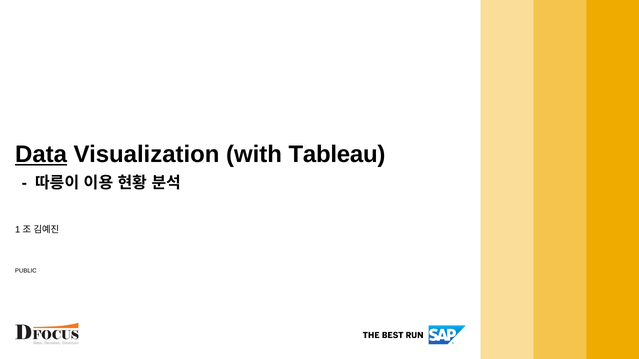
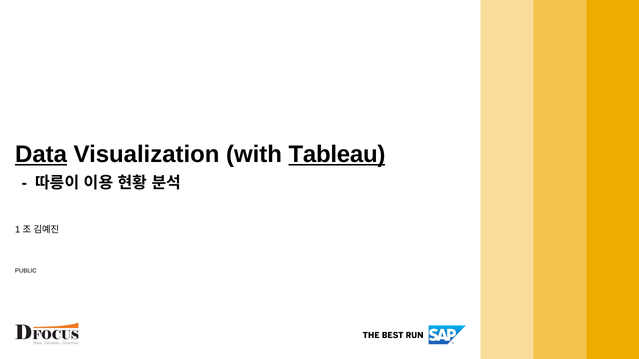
Tableau underline: none -> present (337, 155)
